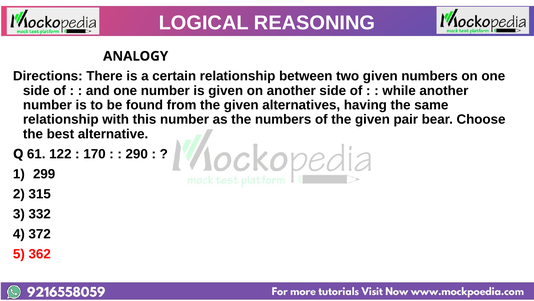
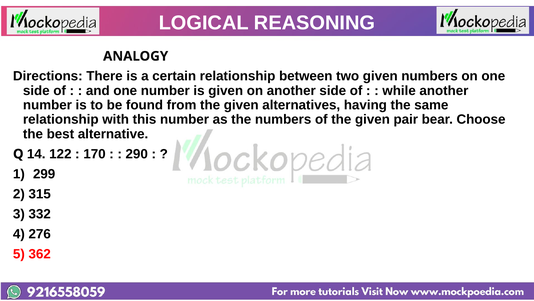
61: 61 -> 14 (36, 154)
372: 372 -> 276 (40, 234)
